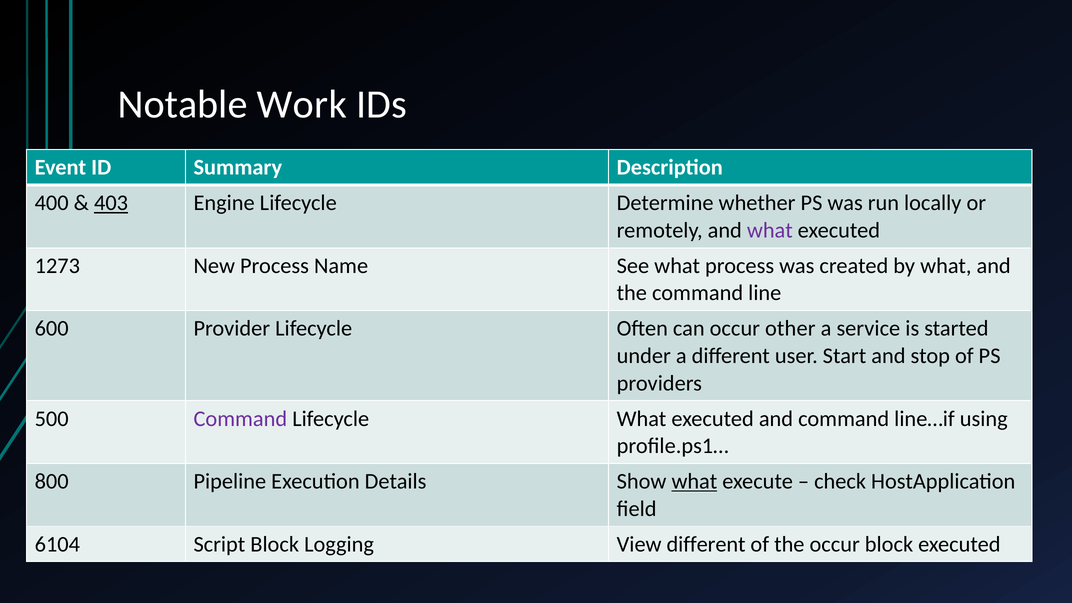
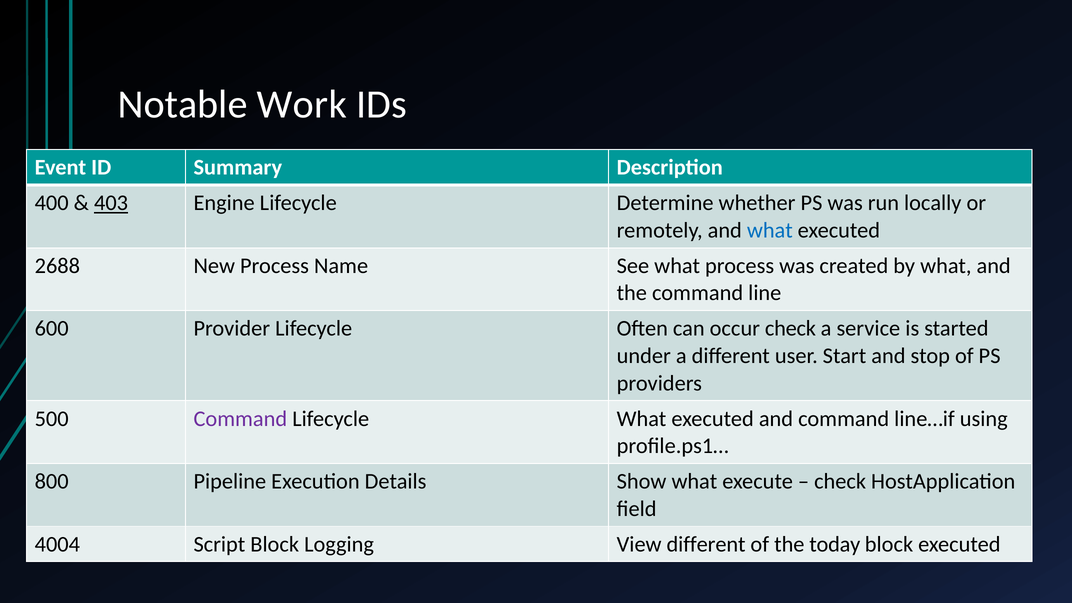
what colour: purple -> blue (770, 230)
1273: 1273 -> 2688 (57, 266)
occur other: other -> check (790, 329)
what underline: present -> none (694, 482)
6104: 6104 -> 4004 (57, 544)
the occur: occur -> today (835, 544)
